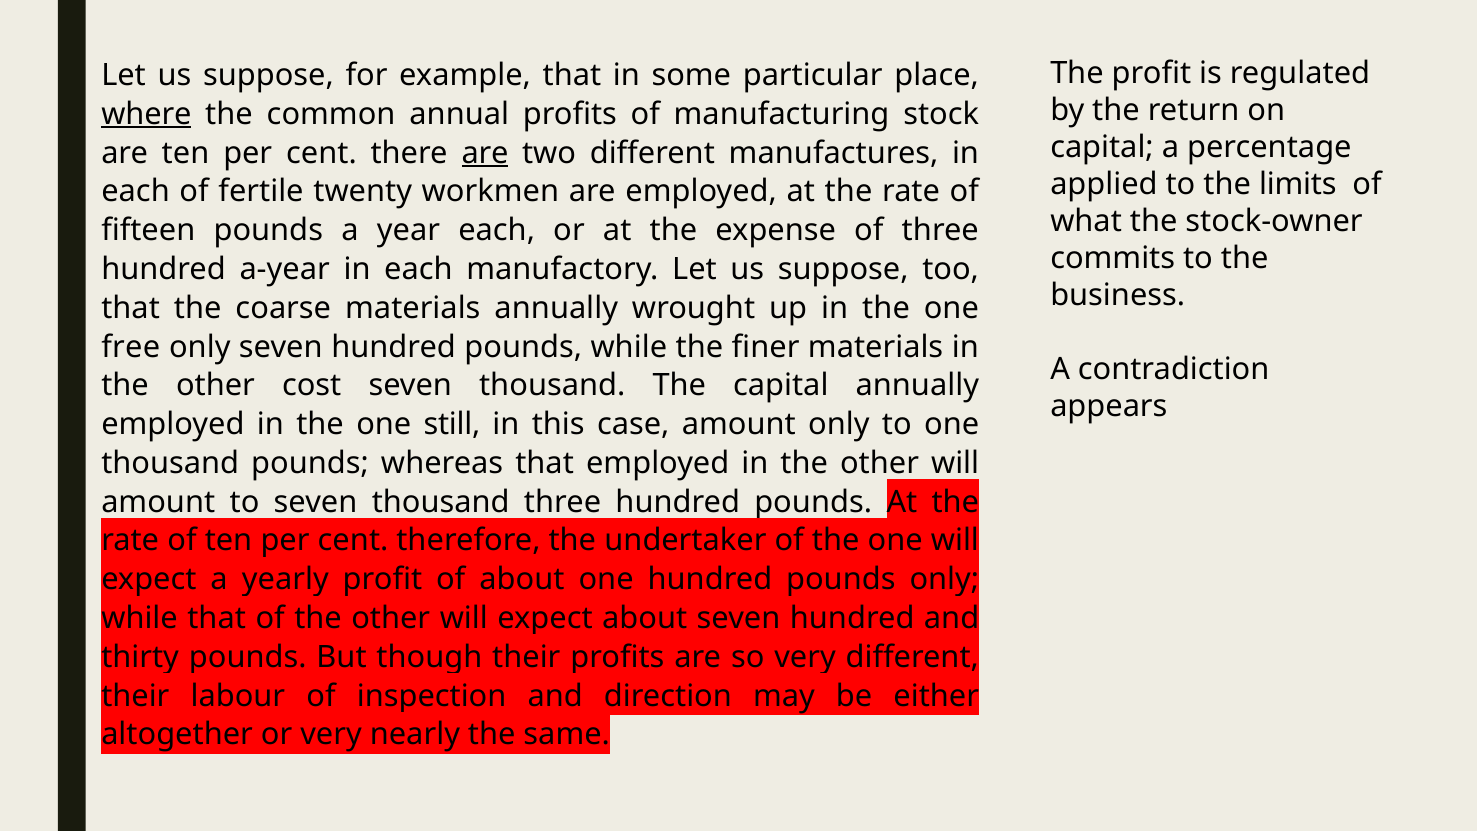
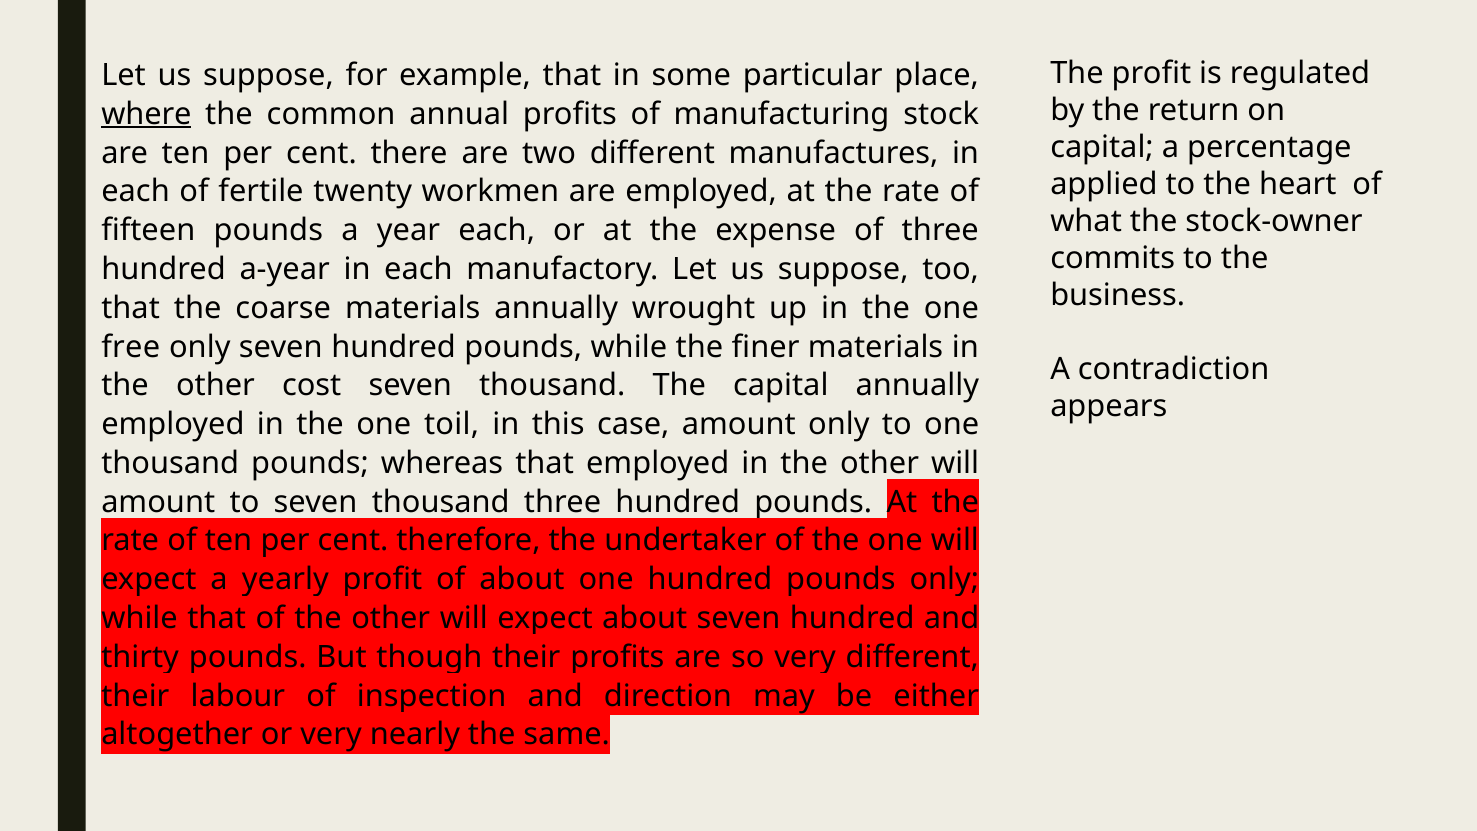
are underline: present -> none (485, 153)
limits: limits -> heart (1298, 184)
still: still -> toil (452, 424)
